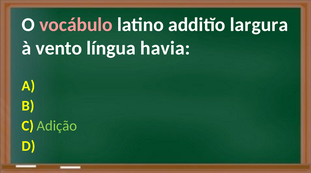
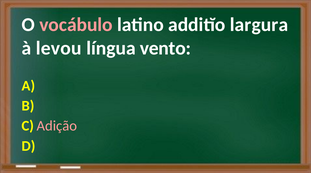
vento: vento -> levou (59, 48)
havia: havia -> vento (165, 48)
Adição colour: light green -> pink (57, 126)
